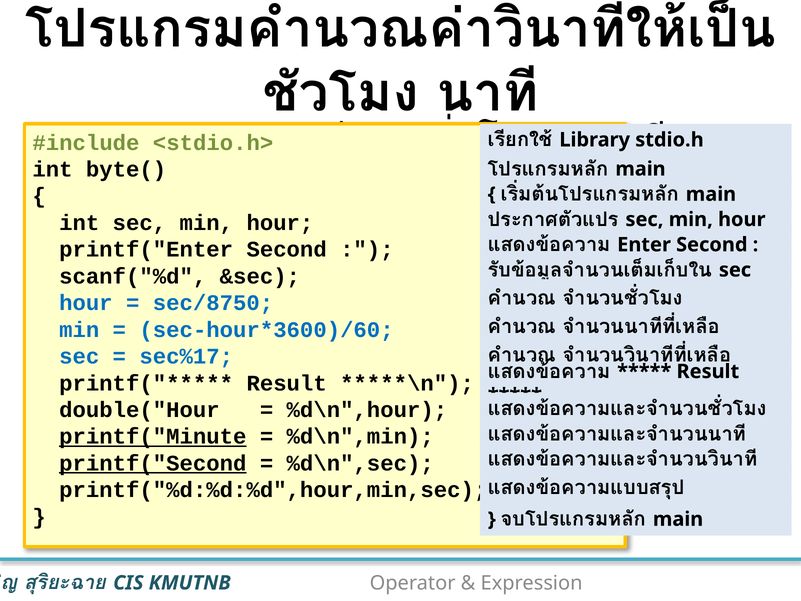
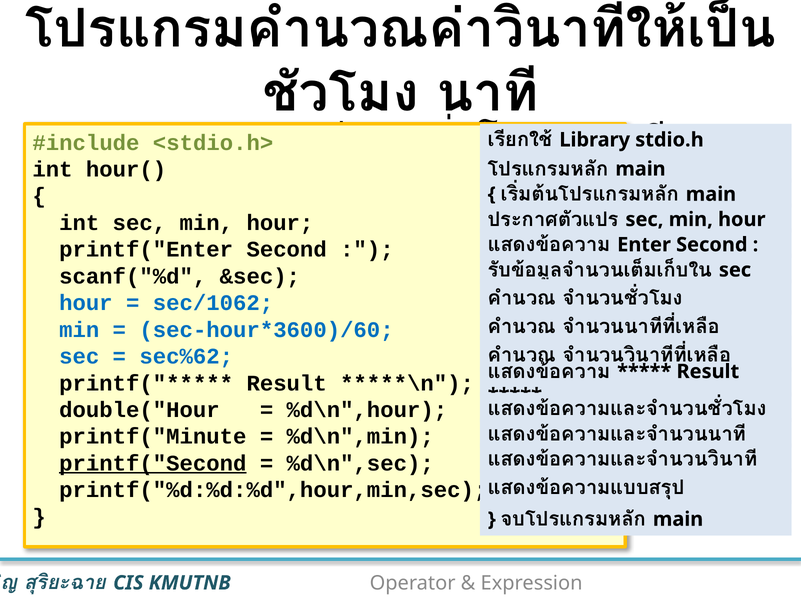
byte(: byte( -> hour( (126, 169)
sec/8750: sec/8750 -> sec/1062 (213, 303)
sec%17: sec%17 -> sec%62 (186, 356)
printf("Minute underline: present -> none (153, 436)
